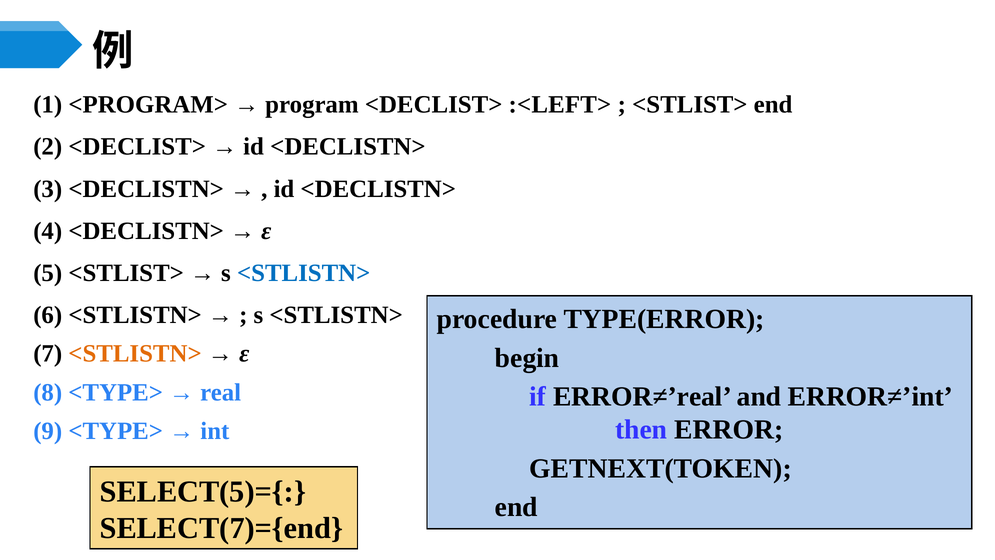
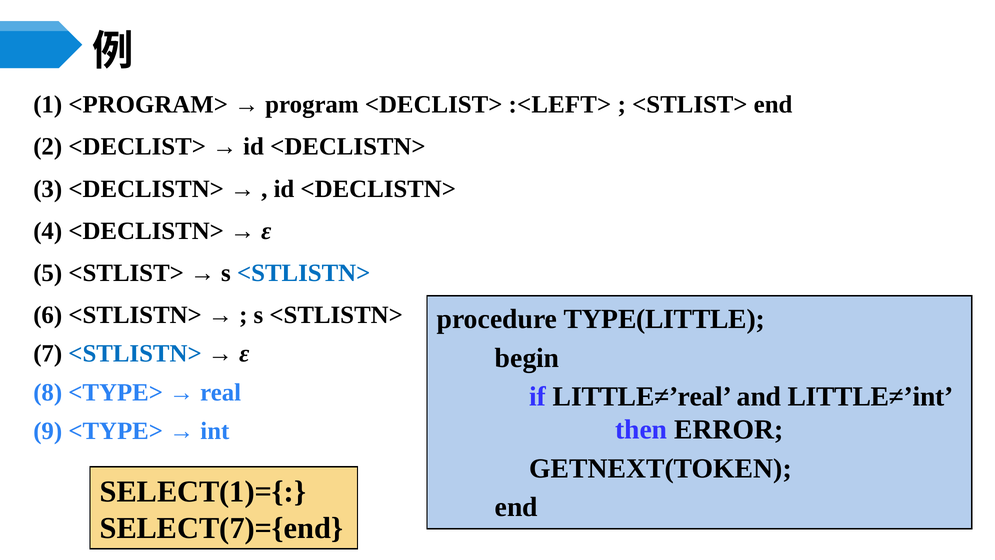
TYPE(ERROR: TYPE(ERROR -> TYPE(LITTLE (664, 319)
<STLISTN> colour: orange -> blue (135, 354)
ERROR≠’real: ERROR≠’real -> LITTLE≠’real (643, 396)
ERROR≠’int: ERROR≠’int -> LITTLE≠’int (870, 396)
SELECT(5)={: SELECT(5)={ -> SELECT(1)={ (203, 491)
